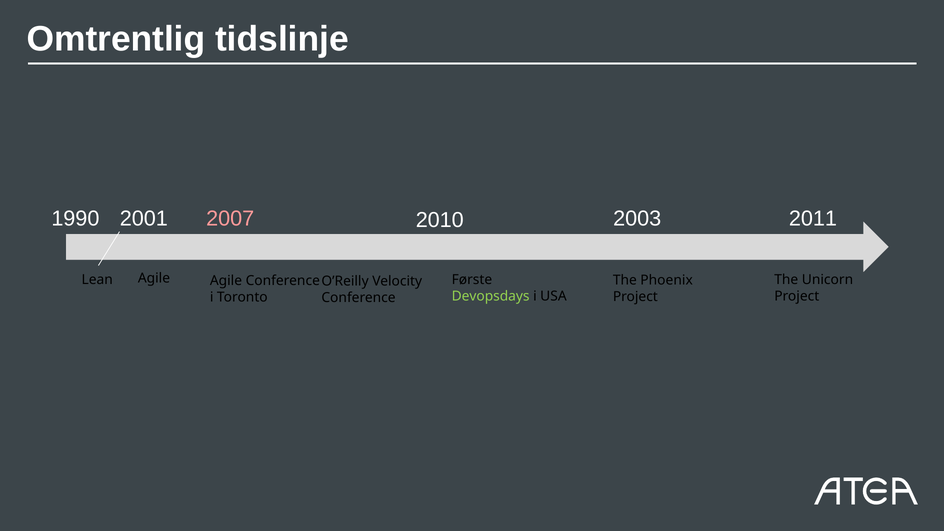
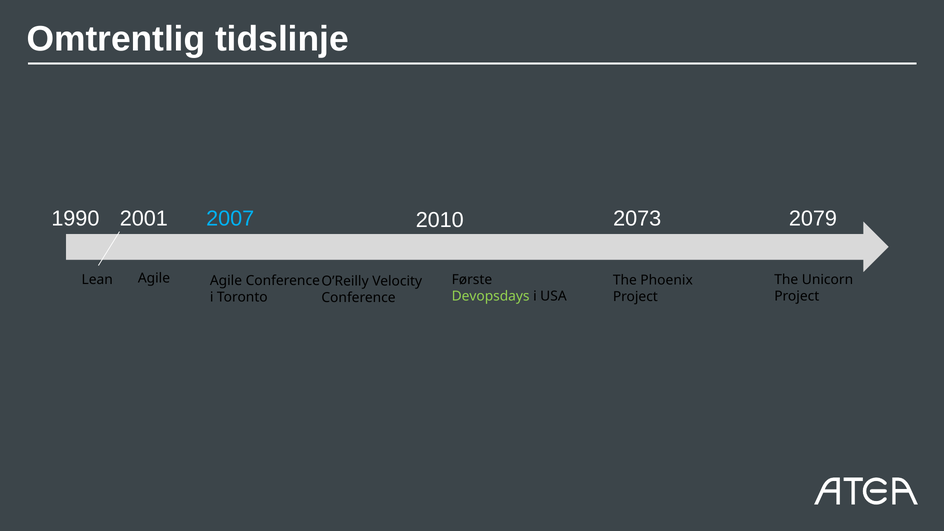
2007 colour: pink -> light blue (230, 219)
2003: 2003 -> 2073 (637, 219)
2011: 2011 -> 2079 (813, 219)
